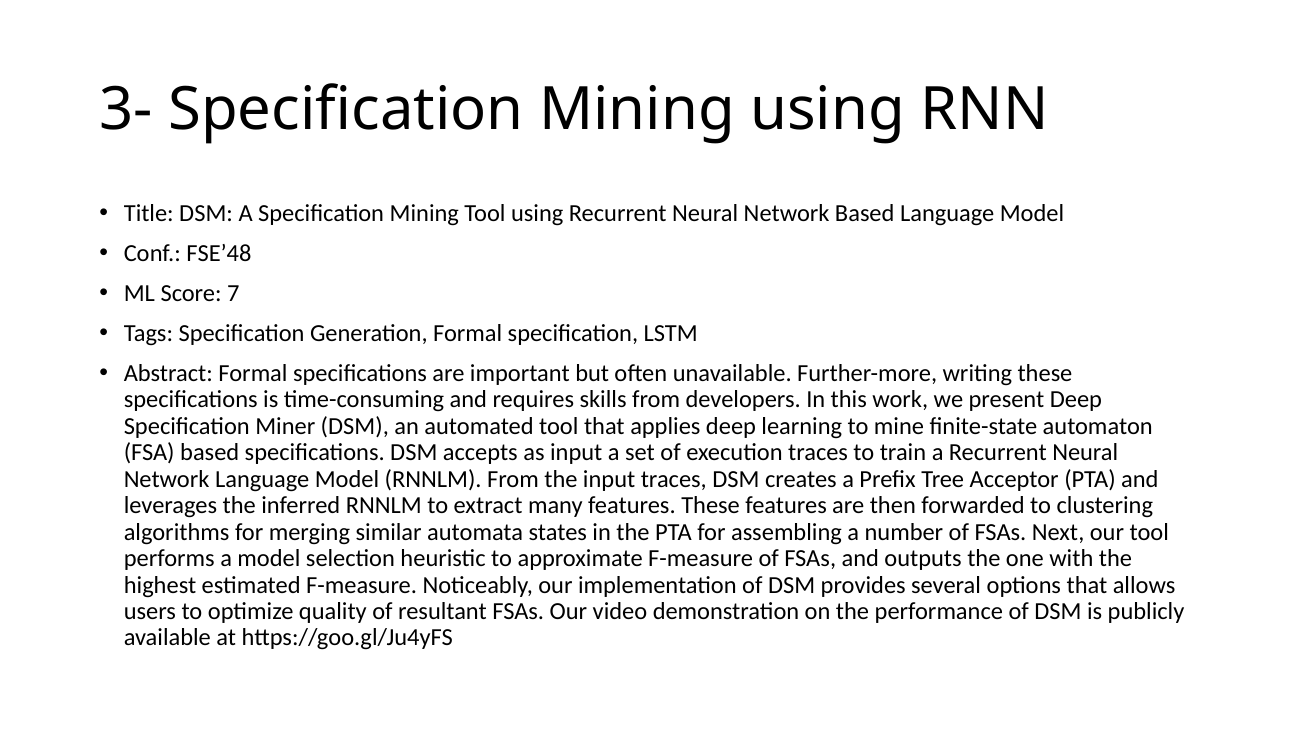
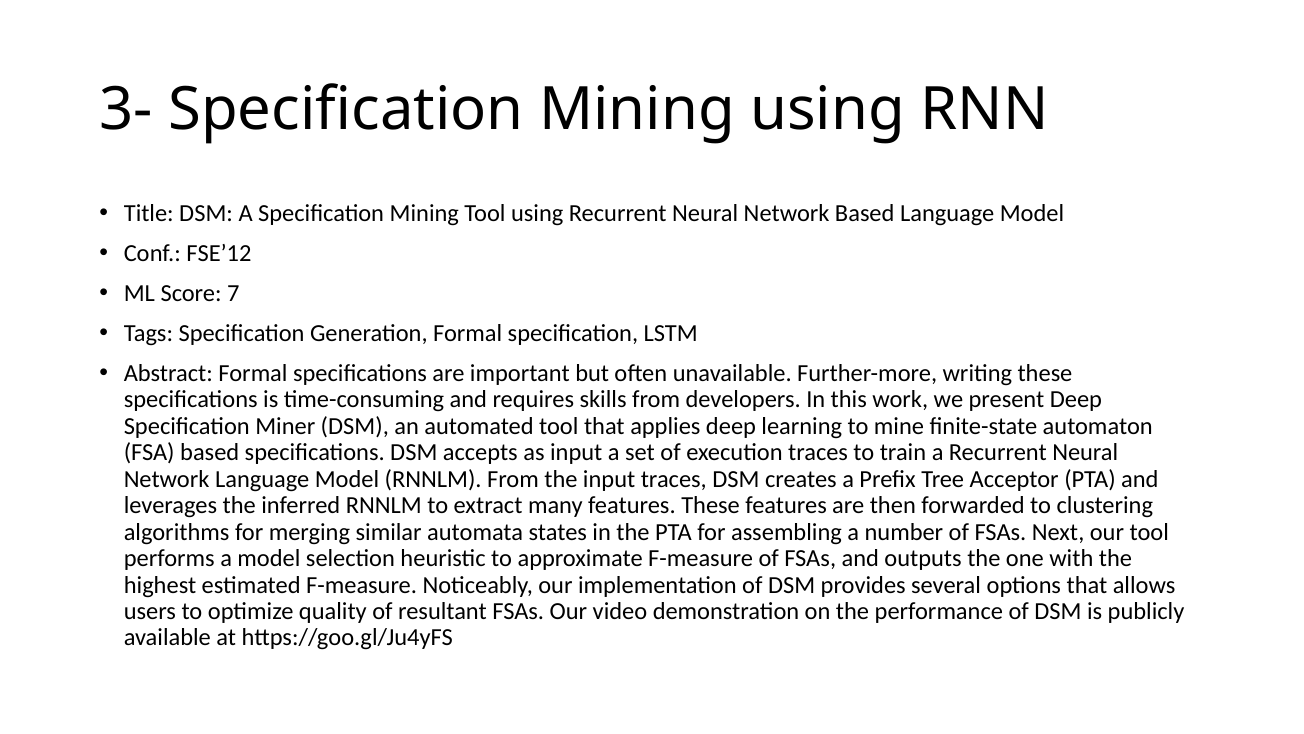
FSE’48: FSE’48 -> FSE’12 (219, 253)
